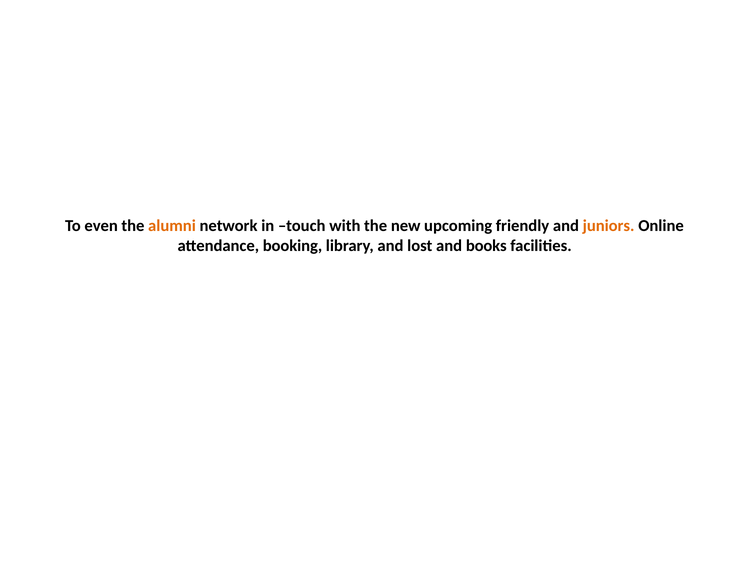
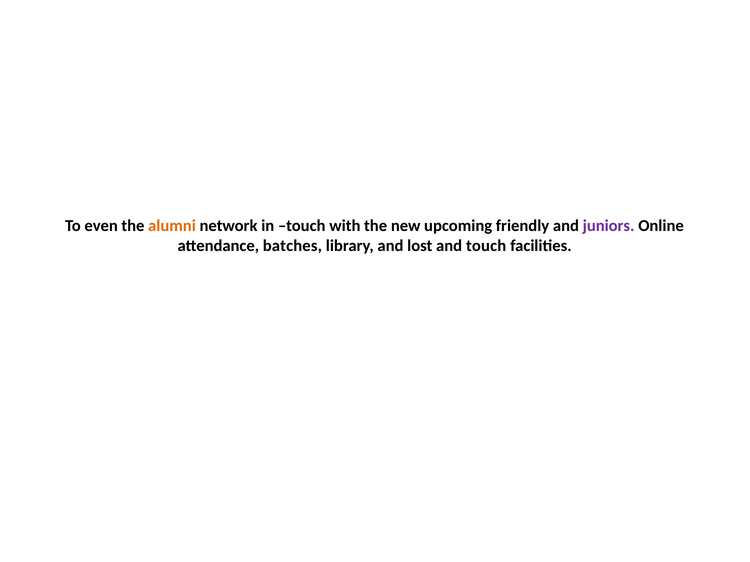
juniors colour: orange -> purple (609, 226)
booking: booking -> batches (292, 246)
and books: books -> touch (486, 246)
